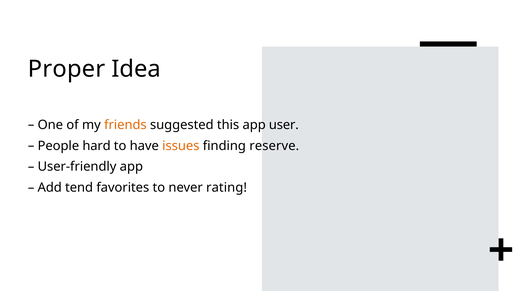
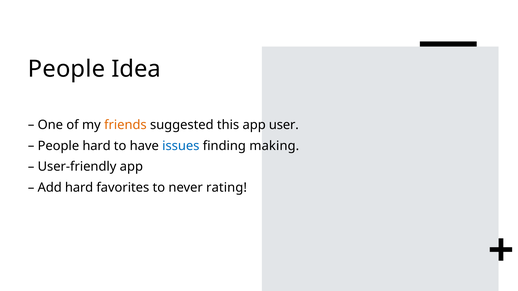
Proper: Proper -> People (67, 69)
issues colour: orange -> blue (181, 146)
reserve: reserve -> making (274, 146)
Add tend: tend -> hard (79, 188)
